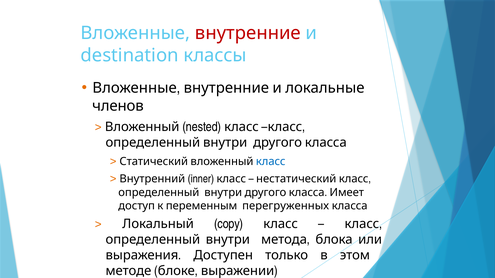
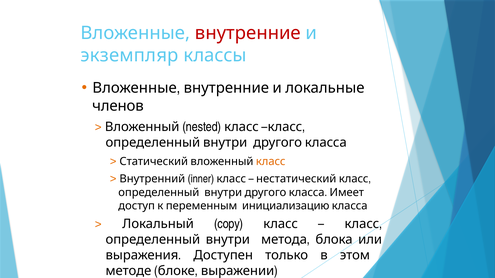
destination: destination -> экземпляр (130, 55)
класс colour: blue -> orange (271, 162)
перегруженных: перегруженных -> инициализацию (286, 206)
